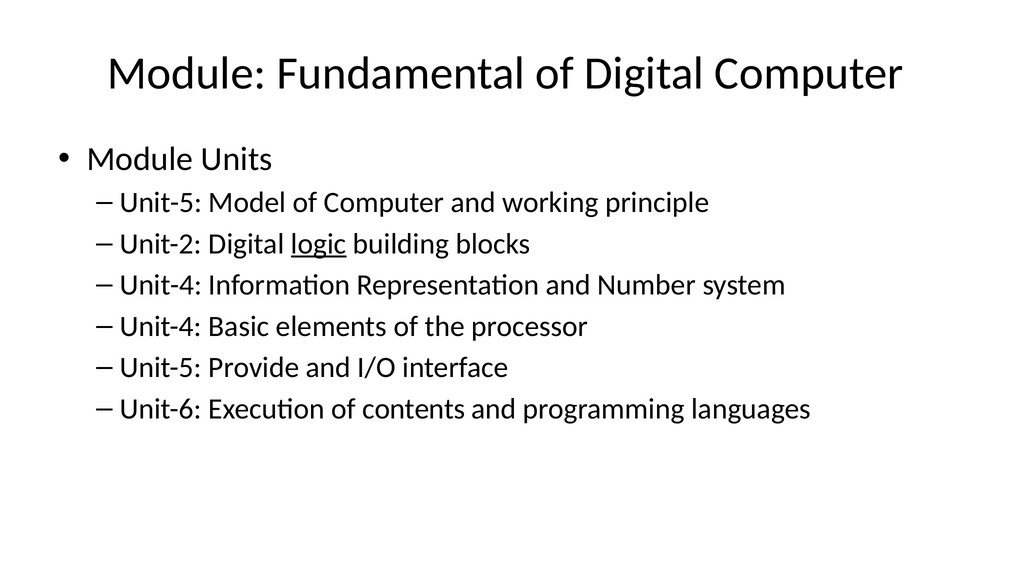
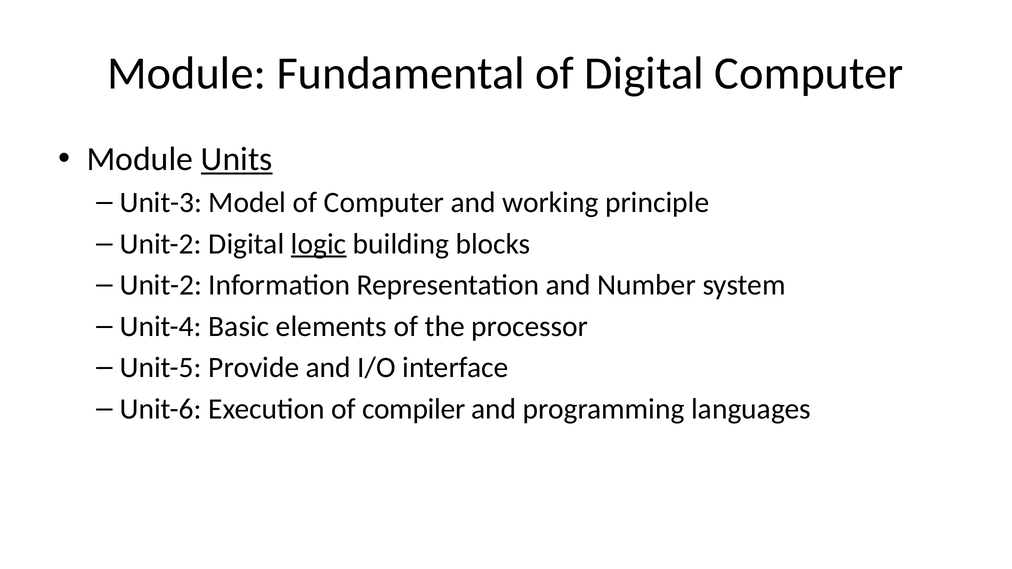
Units underline: none -> present (237, 159)
Unit-5: Unit-5 -> Unit-3 (161, 203)
Unit-4: Unit-4 -> Unit-2 (161, 285)
contents: contents -> compiler (414, 409)
